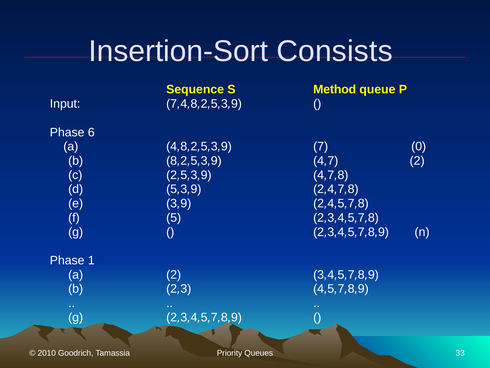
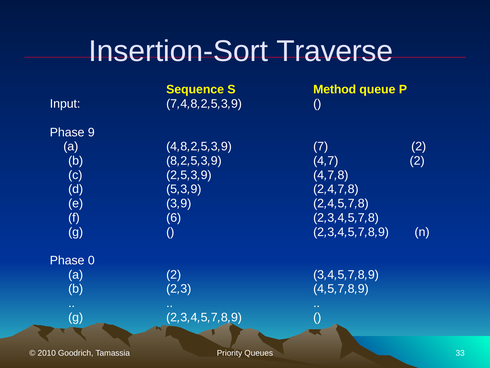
Consists: Consists -> Traverse (335, 51)
6: 6 -> 9 (91, 132)
7 0: 0 -> 2 (419, 146)
5: 5 -> 6 (174, 217)
1: 1 -> 0 (91, 260)
